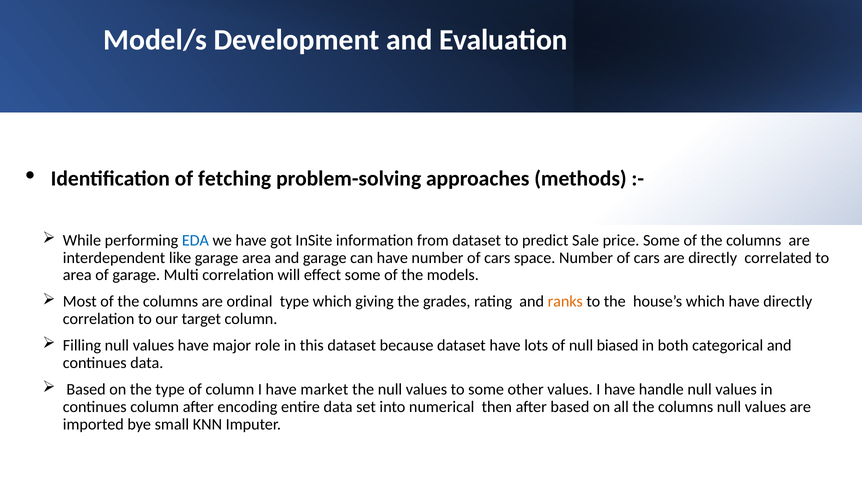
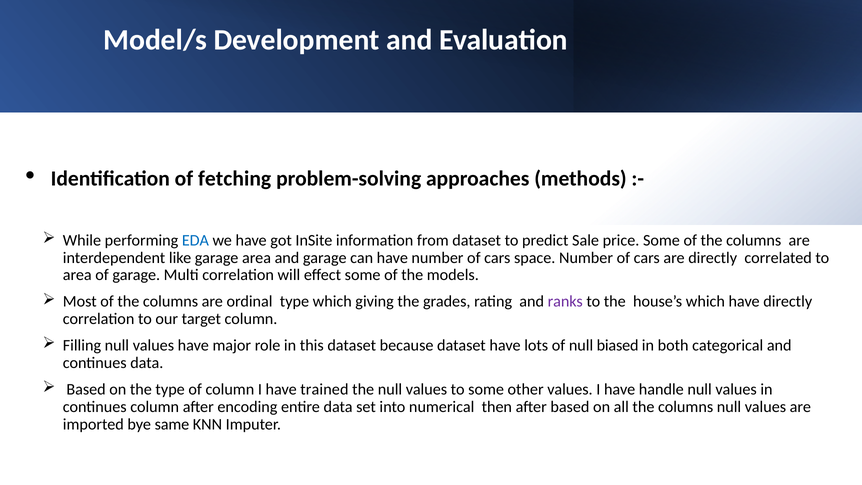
ranks colour: orange -> purple (565, 302)
market: market -> trained (324, 389)
small: small -> same (172, 424)
